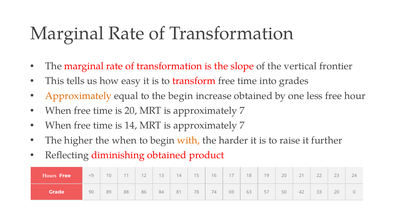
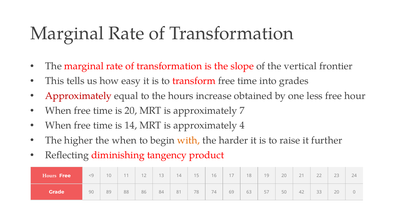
Approximately colour: orange -> red (78, 96)
the begin: begin -> hours (181, 96)
7: 7 -> 4 (242, 126)
diminishing obtained: obtained -> tangency (167, 155)
